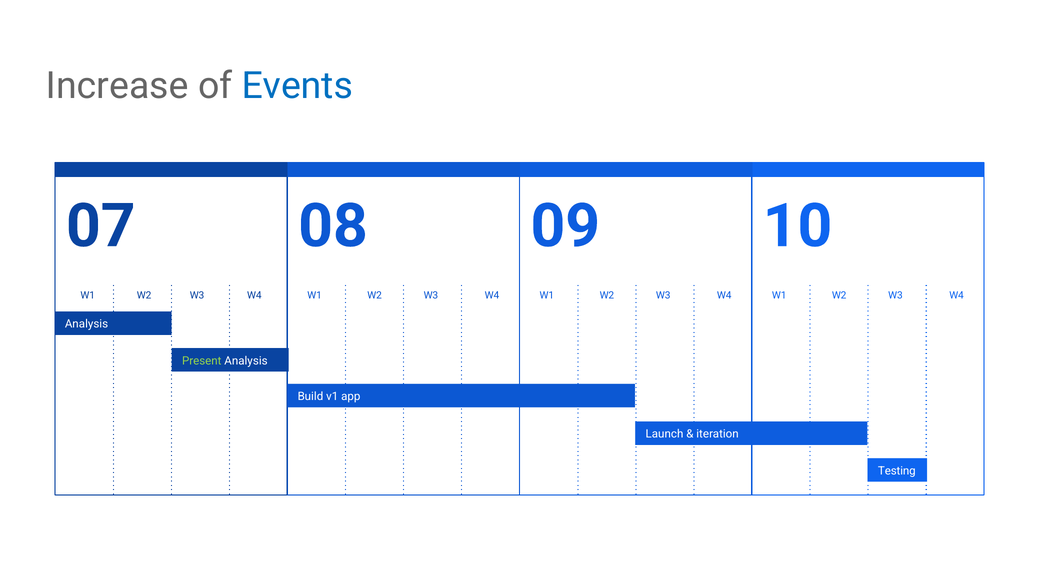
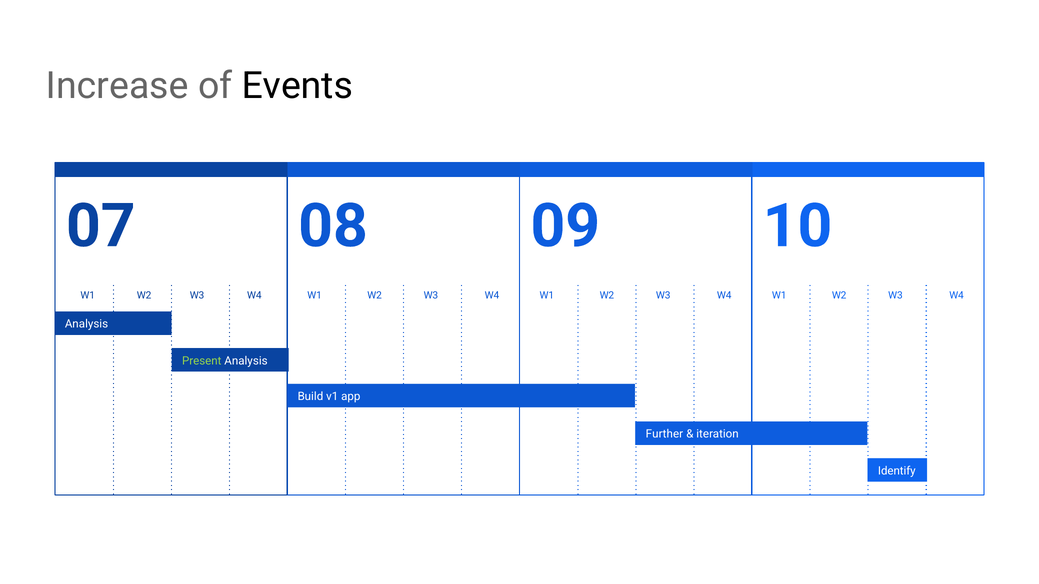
Events colour: blue -> black (297, 86)
Launch: Launch -> Further (664, 434)
Testing: Testing -> Identify (897, 471)
